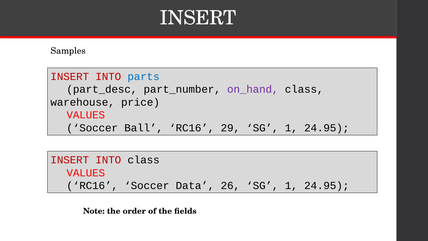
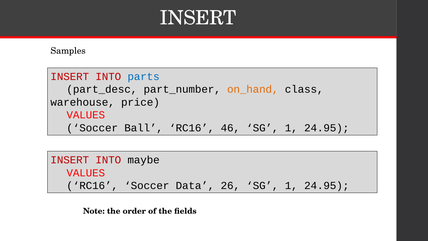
on_hand colour: purple -> orange (253, 89)
29: 29 -> 46 (230, 128)
INTO class: class -> maybe (144, 160)
